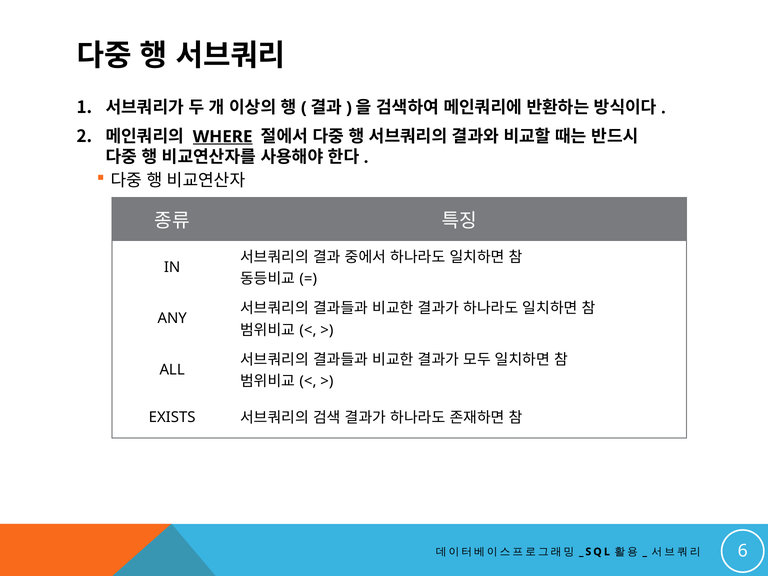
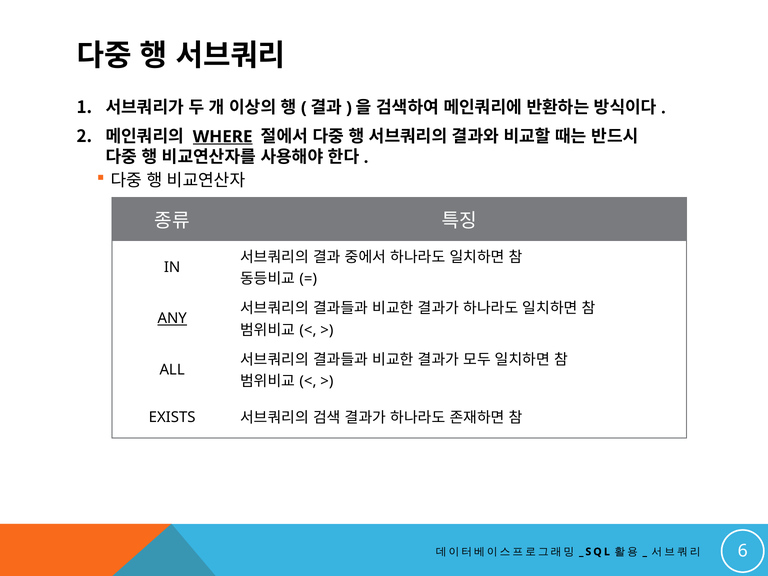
ANY underline: none -> present (172, 319)
